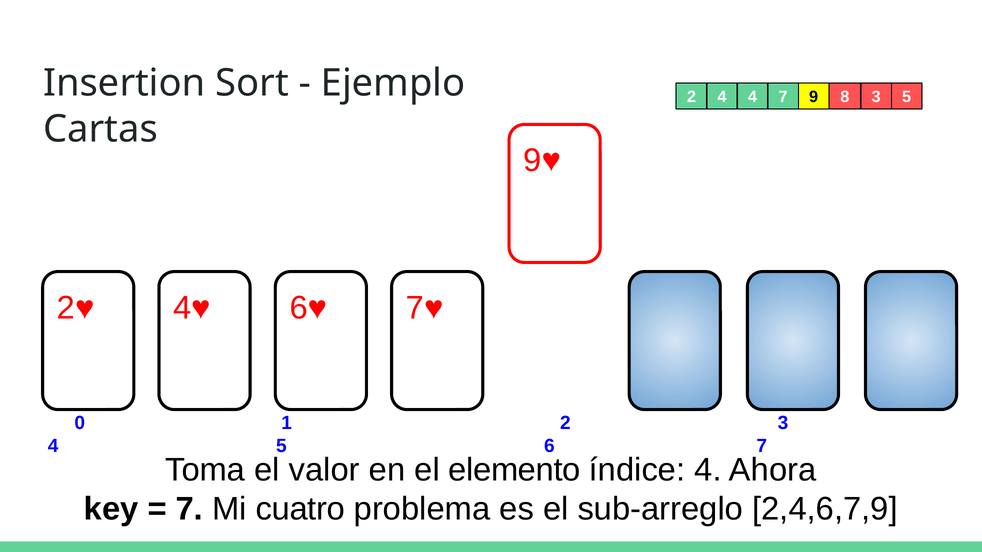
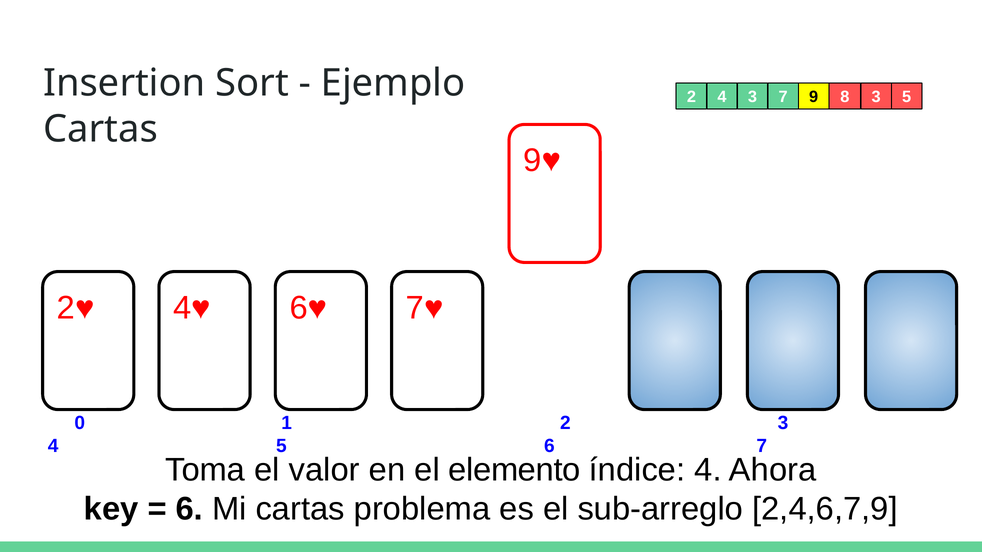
4 4: 4 -> 3 (753, 97)
7: 7 -> 6 (189, 509)
Mi cuatro: cuatro -> cartas (300, 509)
